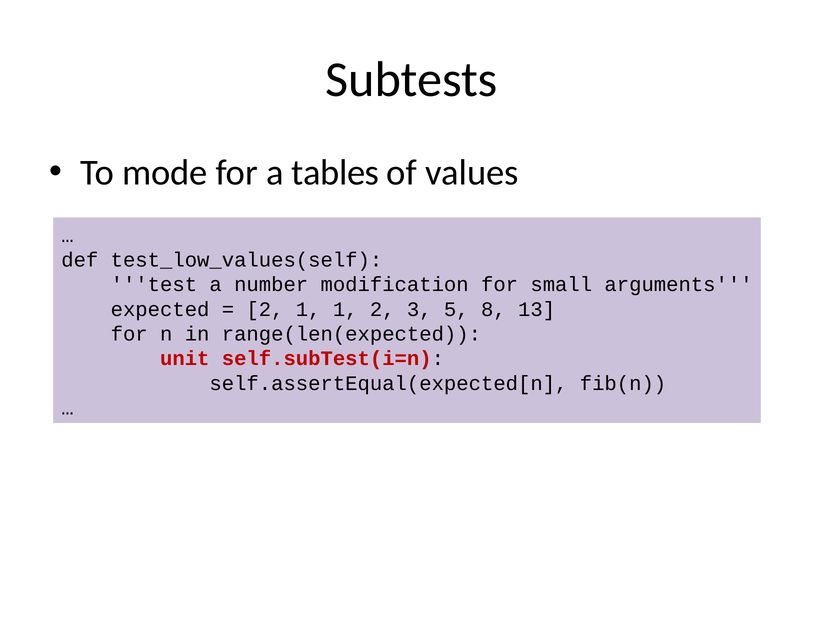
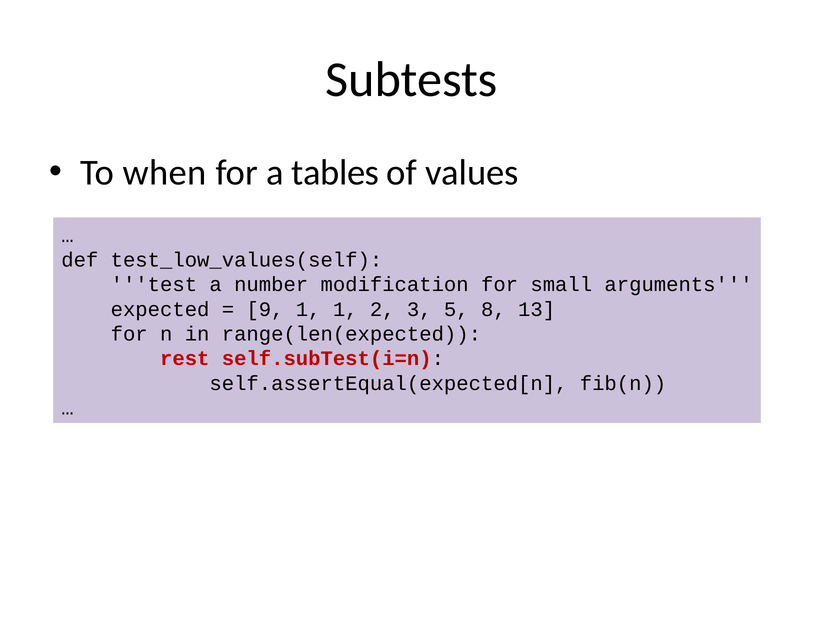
mode: mode -> when (165, 173)
2: 2 -> 9 (265, 309)
unit: unit -> rest (185, 359)
